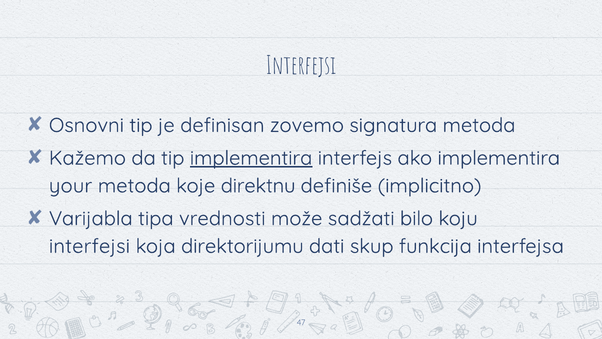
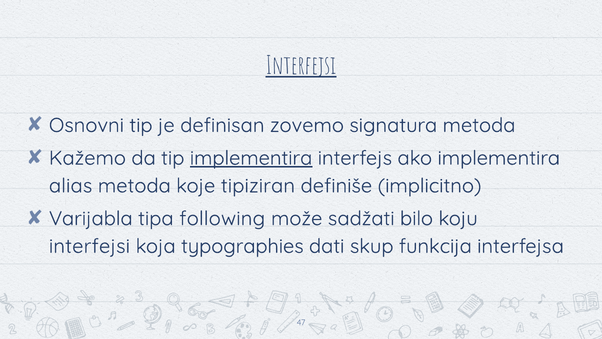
Interfejsi underline: none -> present (301, 66)
your: your -> alias (71, 186)
direktnu: direktnu -> tipiziran (258, 186)
vrednosti: vrednosti -> following (222, 218)
direktorijumu: direktorijumu -> typographies (242, 246)
